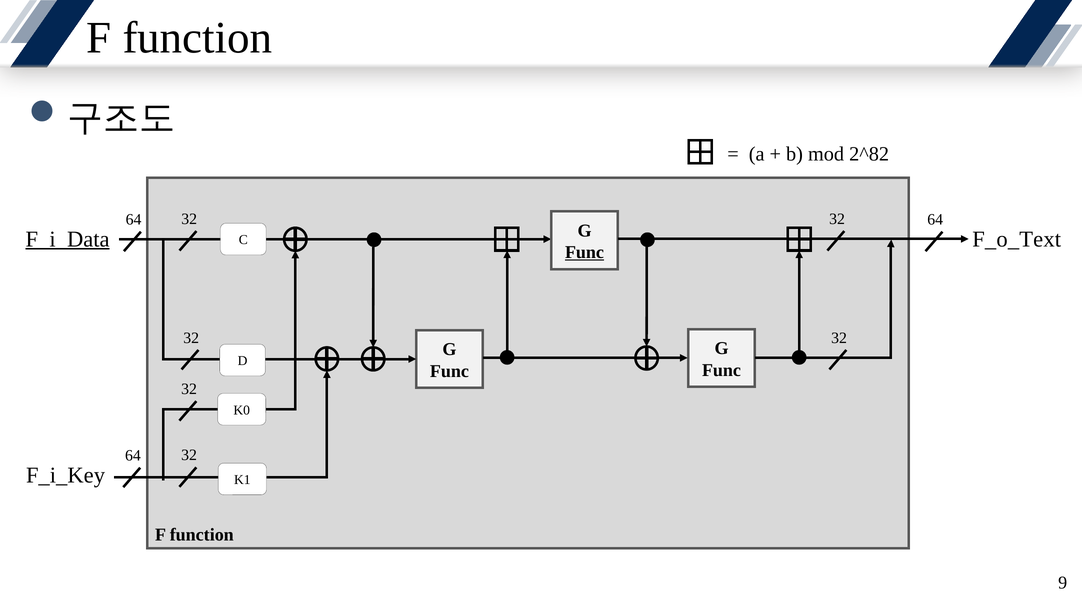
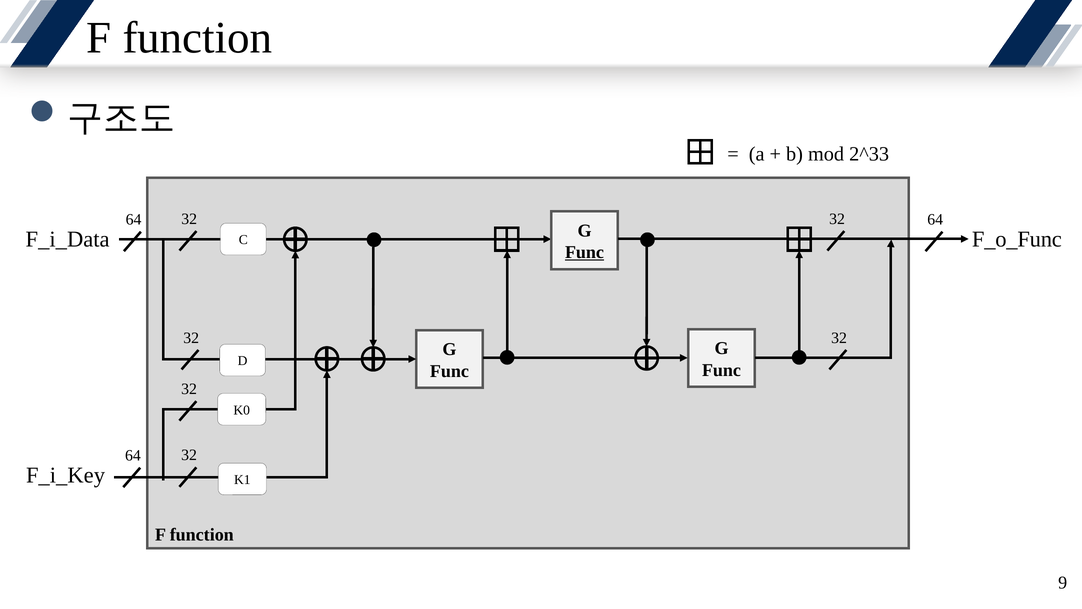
2^82: 2^82 -> 2^33 (869, 154)
F_i_Data underline: present -> none (68, 239)
F_o_Text: F_o_Text -> F_o_Func (1017, 239)
